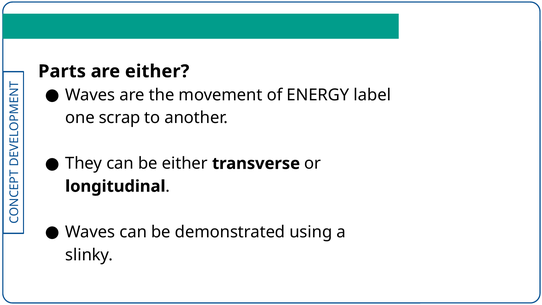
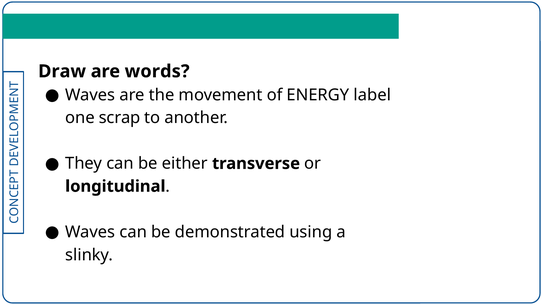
Parts: Parts -> Draw (62, 71)
are either: either -> words (157, 71)
